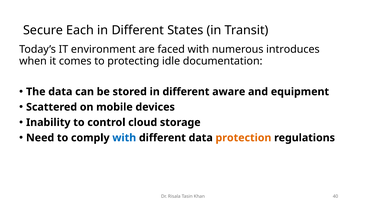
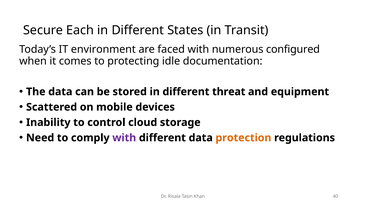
introduces: introduces -> configured (293, 49)
aware: aware -> threat (229, 92)
with colour: blue -> purple (124, 138)
